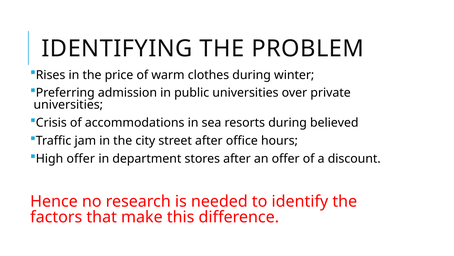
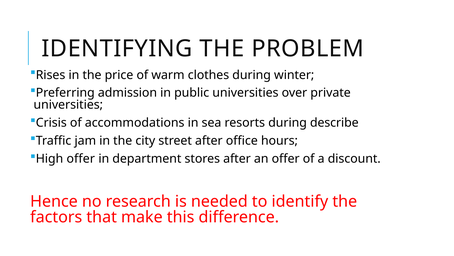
believed: believed -> describe (334, 123)
